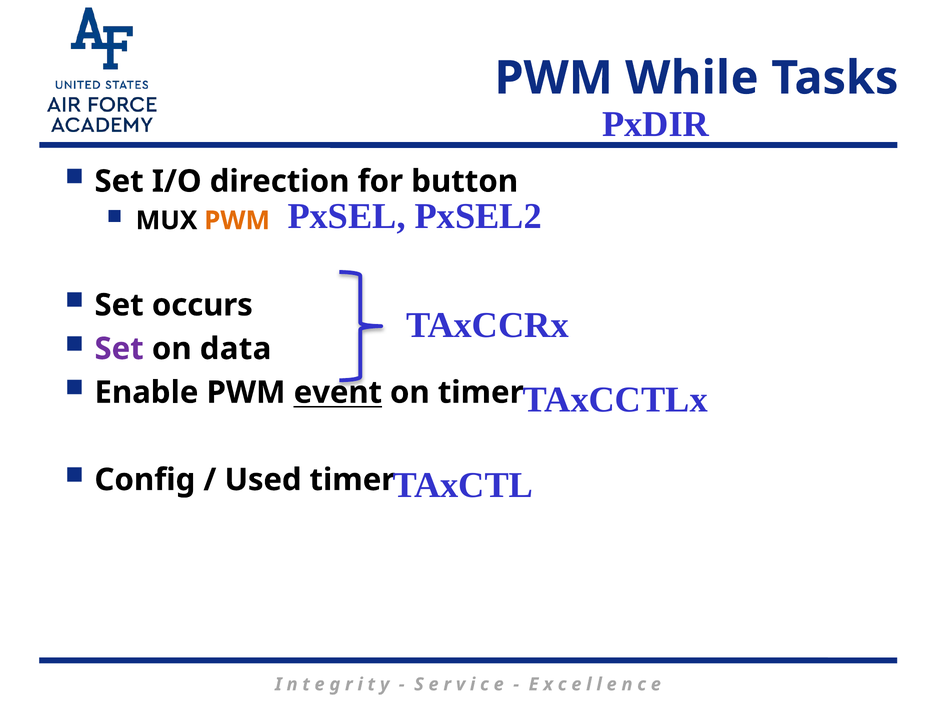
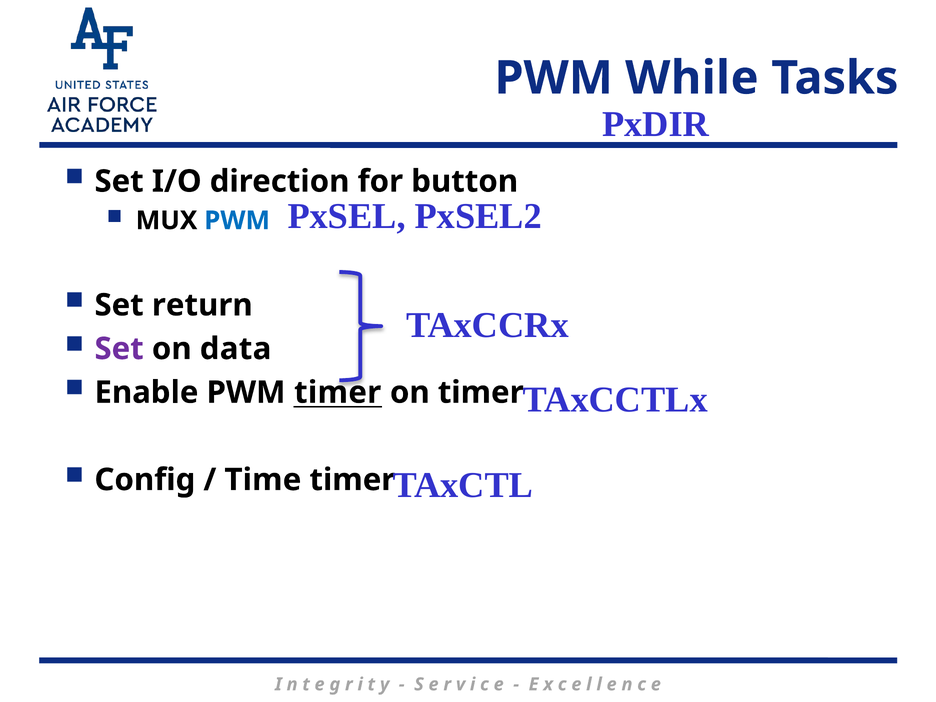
PWM colour: orange -> blue (237, 221)
occurs: occurs -> return (202, 305)
PWM event: event -> timer (338, 392)
Used: Used -> Time (263, 480)
